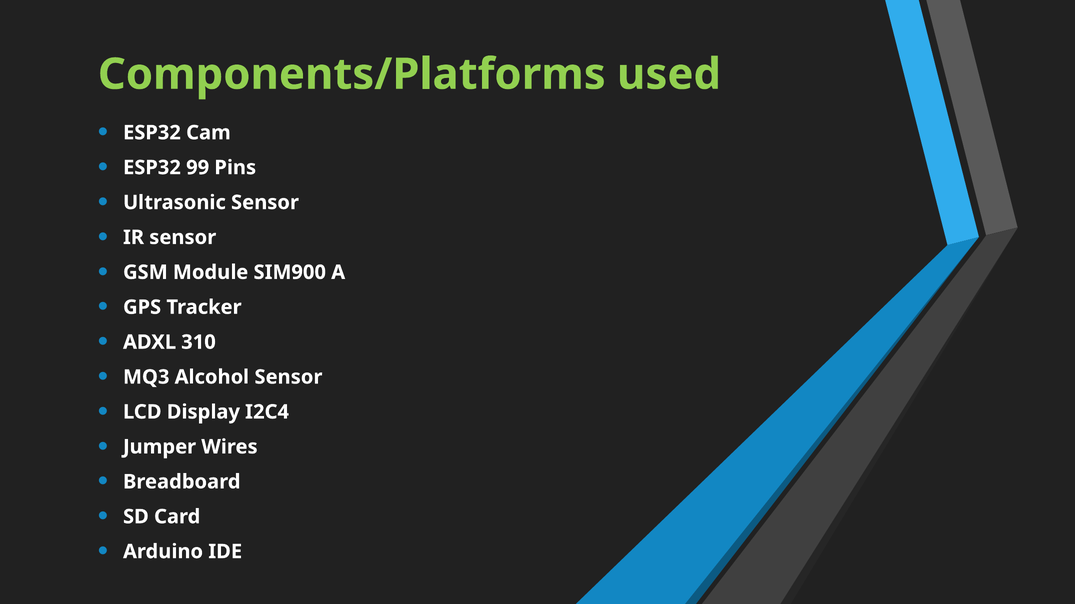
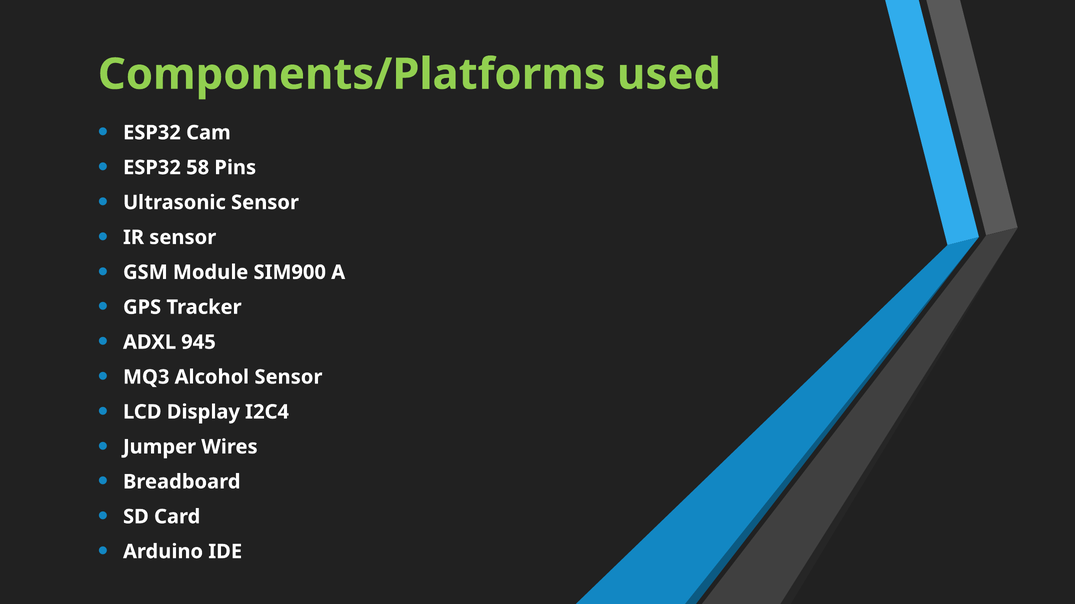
99: 99 -> 58 (198, 168)
310: 310 -> 945 (198, 343)
